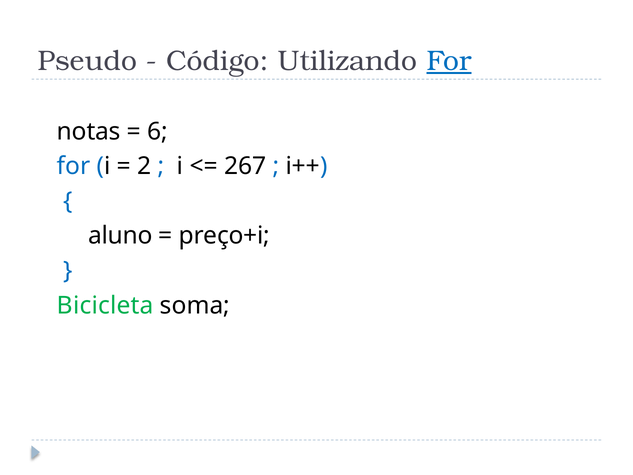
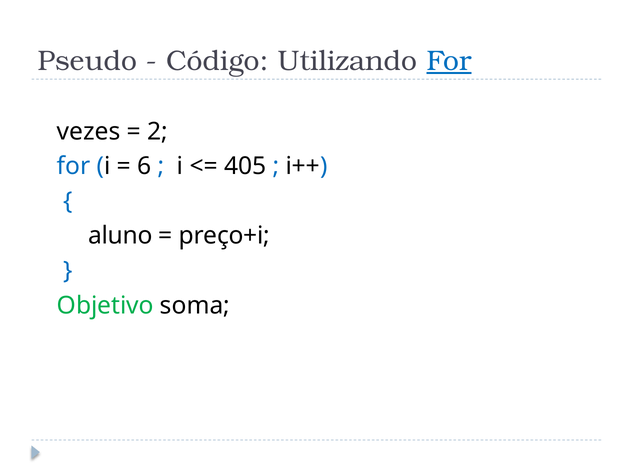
notas: notas -> vezes (89, 131)
6: 6 -> 2 (157, 131)
2: 2 -> 6 (144, 166)
267: 267 -> 405 (245, 166)
Bicicleta: Bicicleta -> Objetivo (105, 305)
